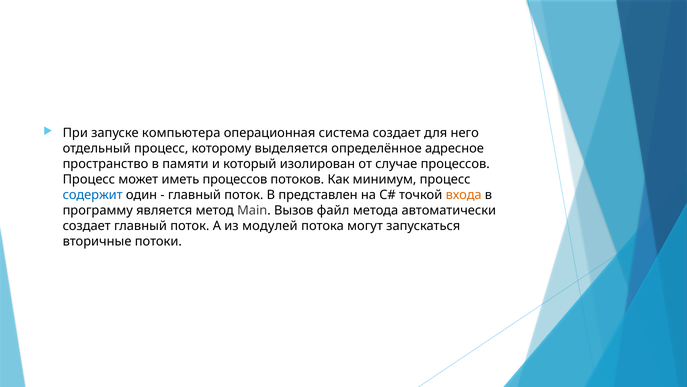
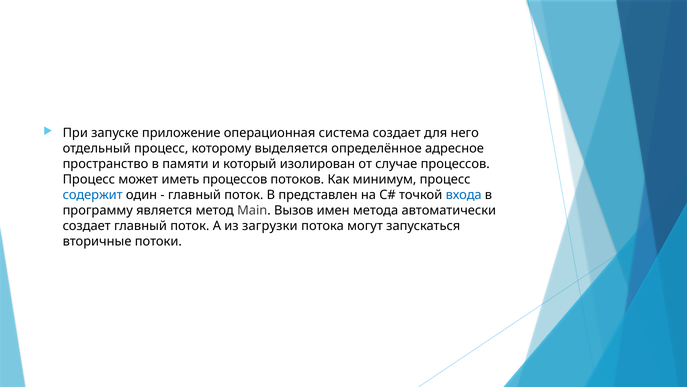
компьютера: компьютера -> приложение (181, 133)
входа colour: orange -> blue (464, 195)
файл: файл -> имен (333, 210)
модулей: модулей -> загрузки (270, 226)
